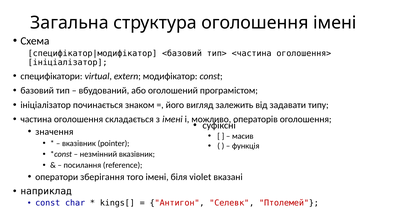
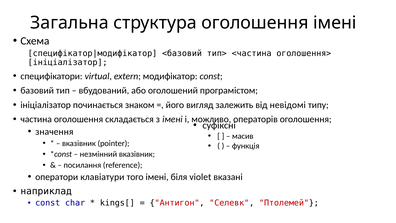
задавати: задавати -> невідомі (288, 105)
зберігання: зберігання -> клавіатури (102, 177)
